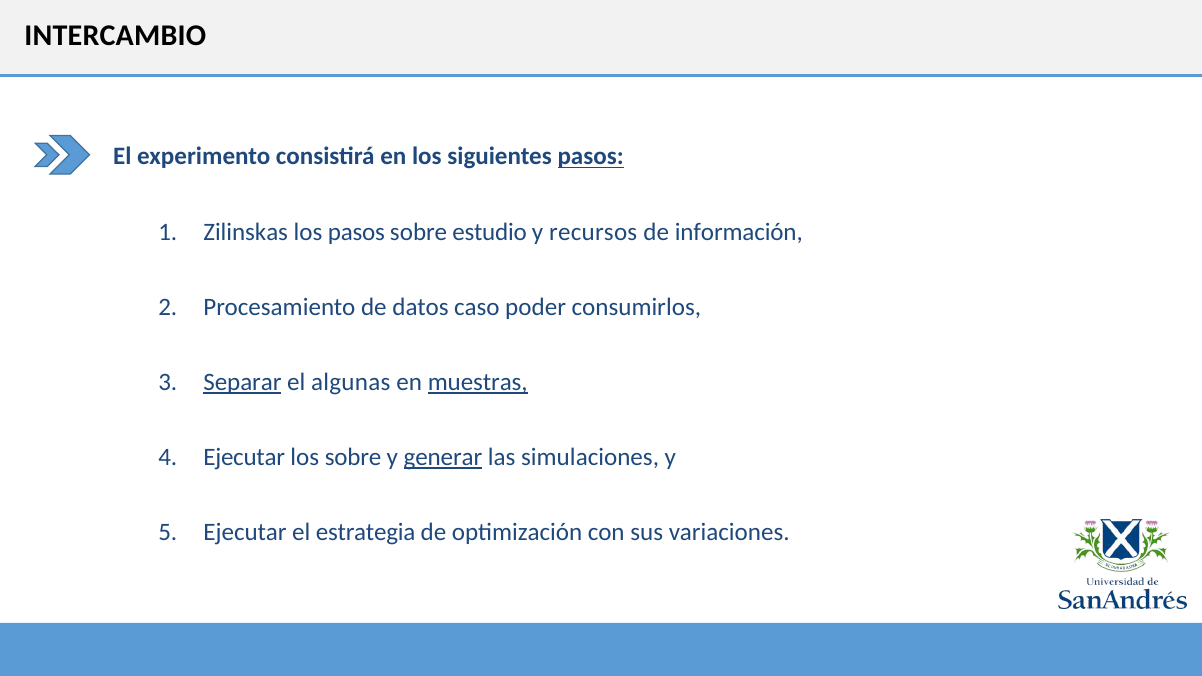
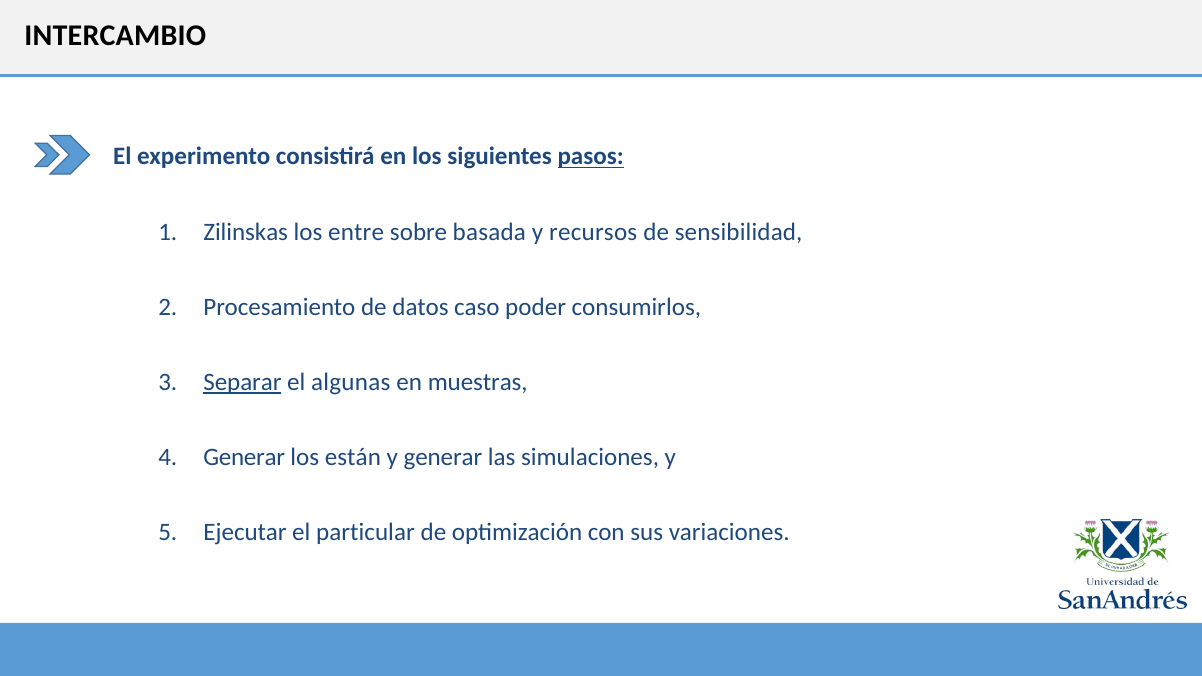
los pasos: pasos -> entre (356, 232)
estudio: estudio -> basada (489, 232)
información: información -> sensibilidad (739, 232)
muestras underline: present -> none (478, 382)
Ejecutar: Ejecutar -> Generar (244, 457)
los sobre: sobre -> están (353, 457)
generar underline: present -> none (443, 457)
estrategia: estrategia -> particular (365, 532)
